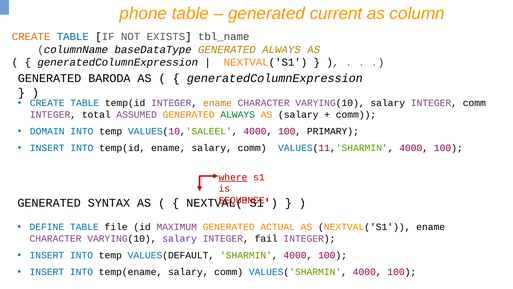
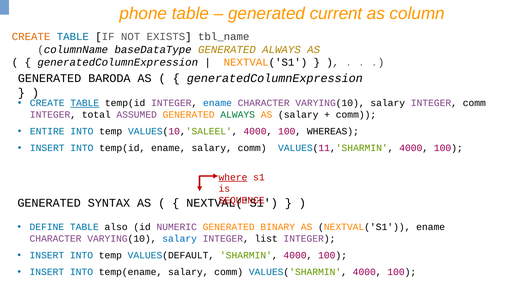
TABLE underline: none -> present (85, 103)
ename colour: orange -> blue (217, 103)
DOMAIN: DOMAIN -> ENTIRE (47, 131)
PRIMARY: PRIMARY -> WHEREAS (333, 131)
file: file -> also (116, 227)
MAXIMUM: MAXIMUM -> NUMERIC (177, 227)
ACTUAL: ACTUAL -> BINARY (278, 227)
salary colour: purple -> blue (180, 238)
fail: fail -> list (266, 238)
